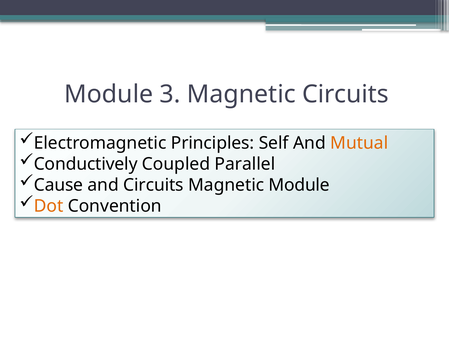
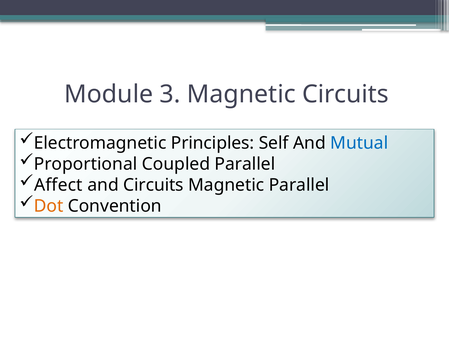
Mutual colour: orange -> blue (359, 143)
Conductively: Conductively -> Proportional (86, 164)
Cause: Cause -> Affect (58, 185)
Magnetic Module: Module -> Parallel (299, 185)
